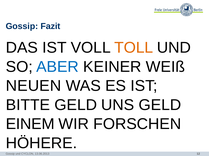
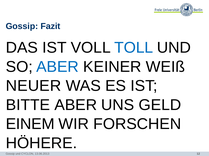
TOLL colour: orange -> blue (134, 48)
NEUEN: NEUEN -> NEUER (34, 86)
BITTE GELD: GELD -> ABER (76, 105)
